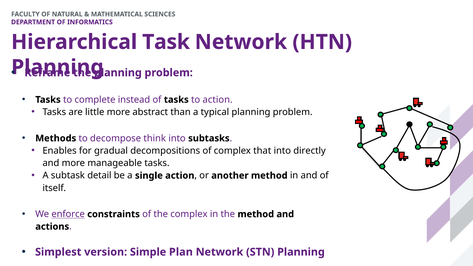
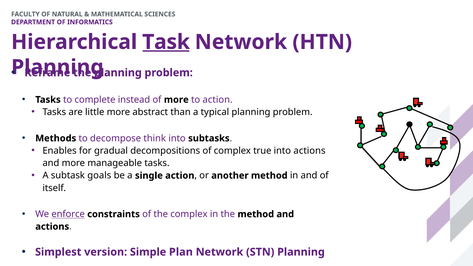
Task underline: none -> present (166, 42)
of tasks: tasks -> more (176, 100)
that: that -> true (262, 151)
into directly: directly -> actions (310, 151)
detail: detail -> goals (99, 176)
